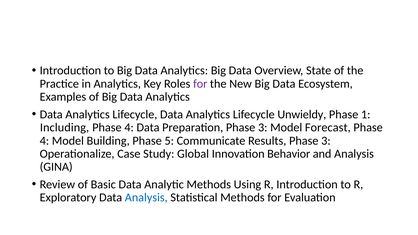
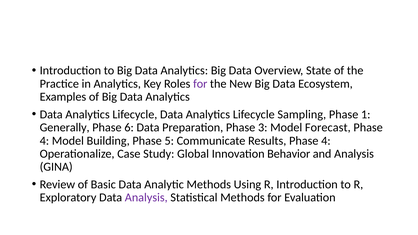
Unwieldy: Unwieldy -> Sampling (302, 114)
Including: Including -> Generally (65, 128)
4: 4 -> 6 (129, 128)
Results Phase 3: 3 -> 4 (326, 141)
Analysis colour: blue -> purple (146, 198)
